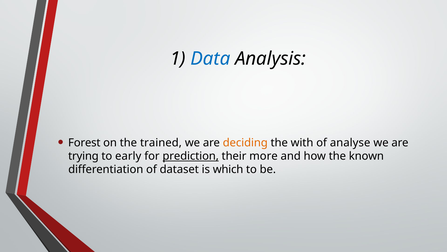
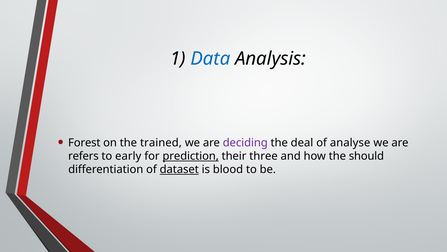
deciding colour: orange -> purple (245, 142)
with: with -> deal (302, 142)
trying: trying -> refers (83, 156)
more: more -> three (263, 156)
known: known -> should (366, 156)
dataset underline: none -> present (179, 169)
which: which -> blood (228, 169)
